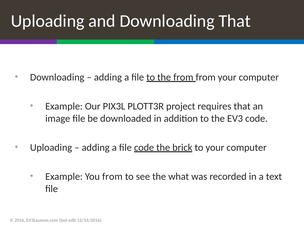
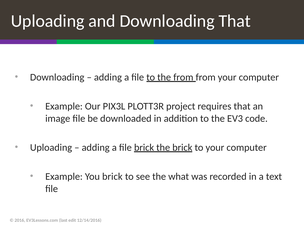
file code: code -> brick (144, 147)
You from: from -> brick (112, 177)
